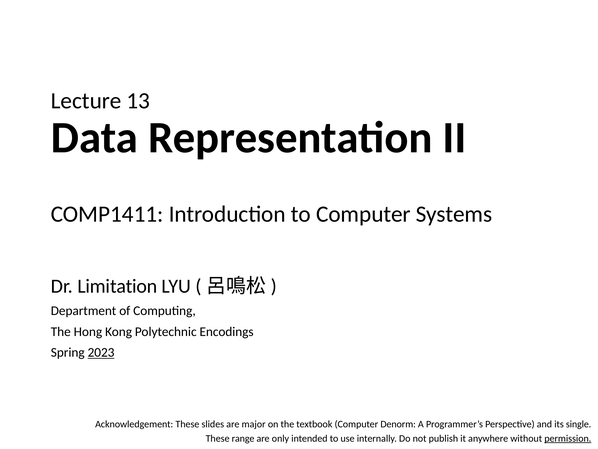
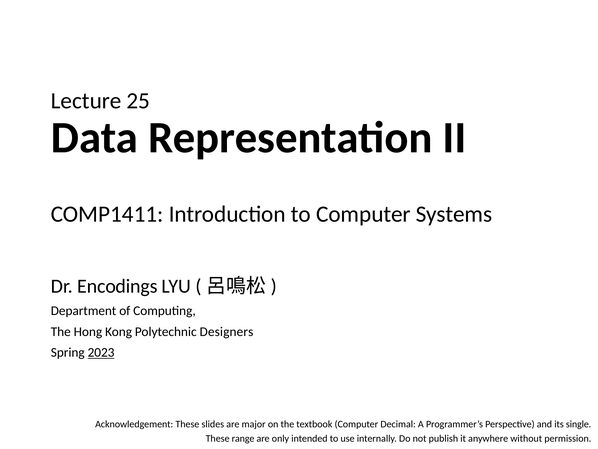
13: 13 -> 25 (138, 101)
Limitation: Limitation -> Encodings (117, 286)
Encodings: Encodings -> Designers (226, 331)
Denorm: Denorm -> Decimal (398, 424)
permission underline: present -> none (568, 438)
